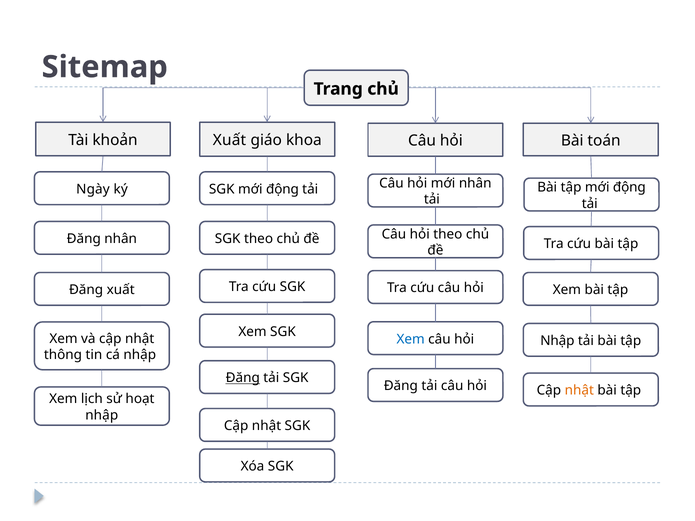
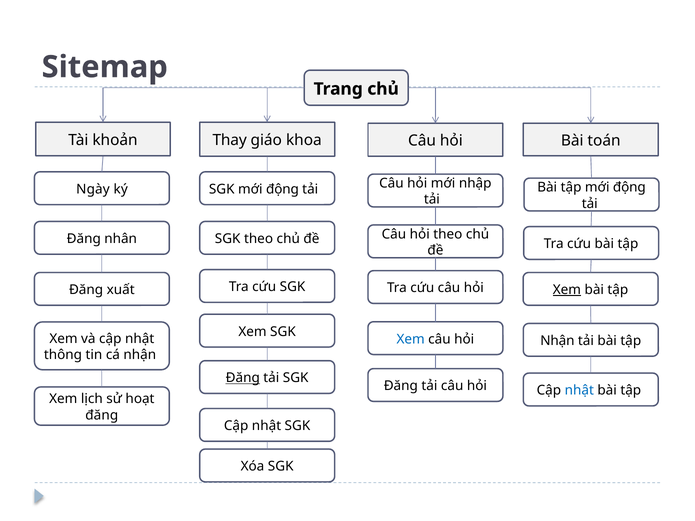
Xuất: Xuất -> Thay (230, 140)
mới nhân: nhân -> nhập (475, 183)
Xem underline: none -> present (567, 290)
Nhập: Nhập -> Nhận (557, 341)
cá nhập: nhập -> nhận (140, 355)
nhật colour: orange -> blue (579, 391)
nhập: nhập -> đăng (102, 415)
